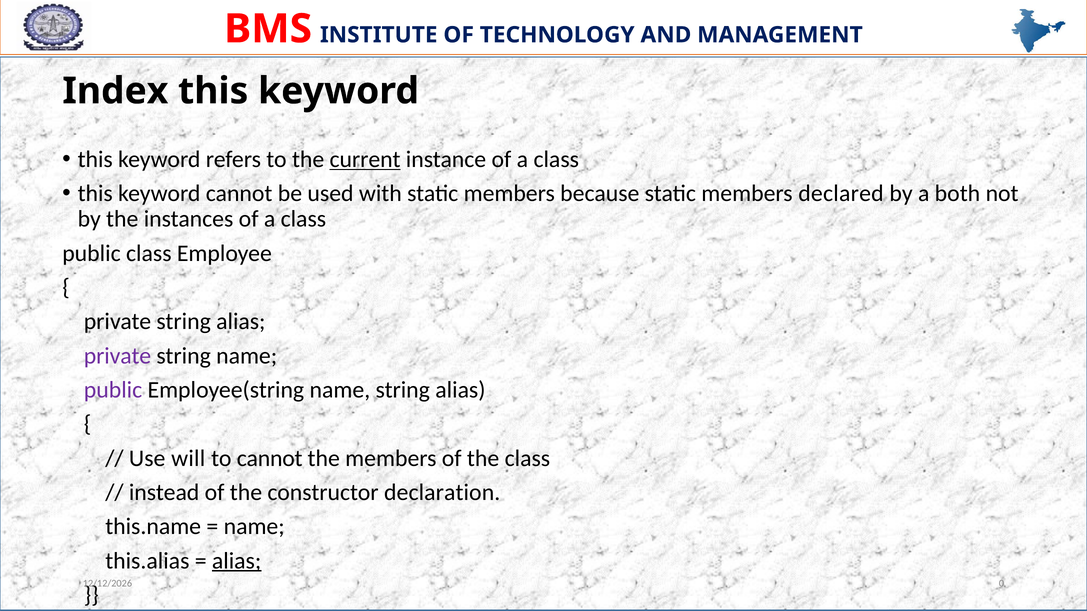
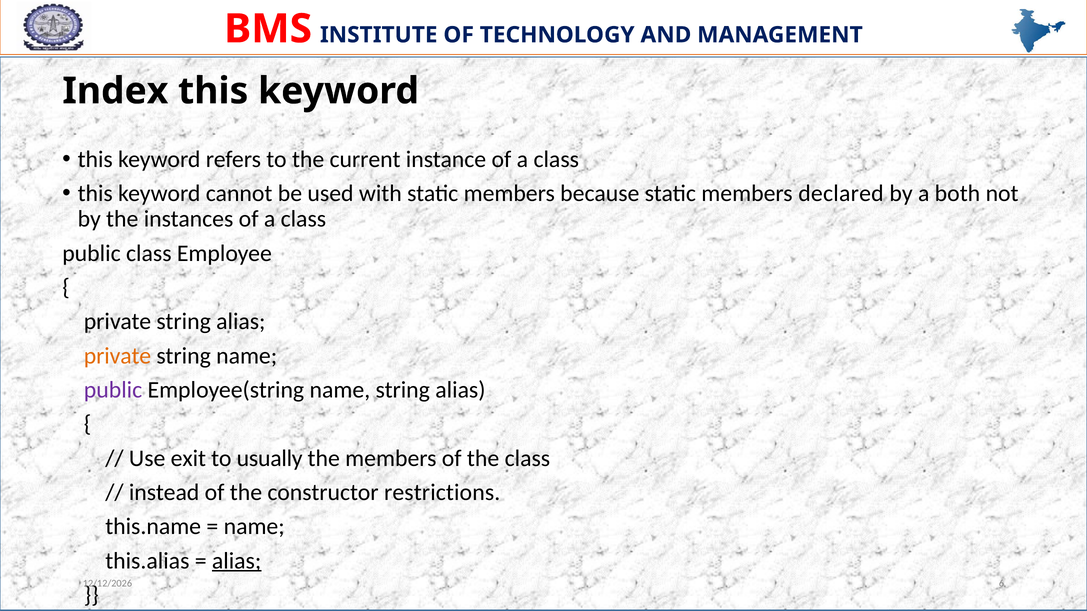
current underline: present -> none (365, 159)
private colour: purple -> orange (118, 356)
will: will -> exit (188, 459)
to cannot: cannot -> usually (270, 459)
declaration: declaration -> restrictions (442, 493)
0: 0 -> 6 (1002, 584)
